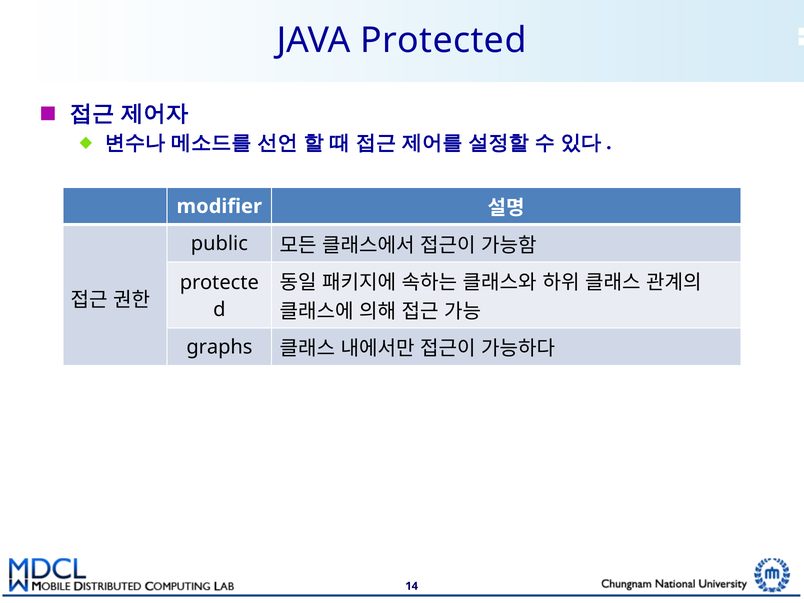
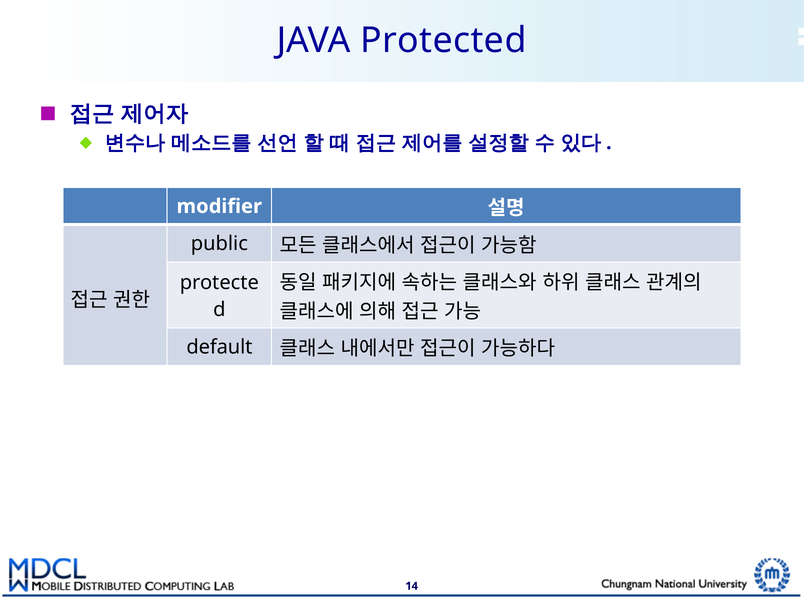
graphs: graphs -> default (219, 347)
